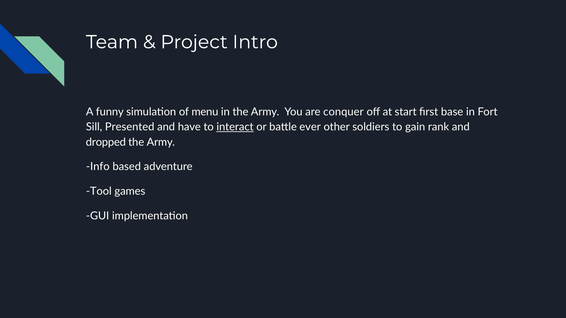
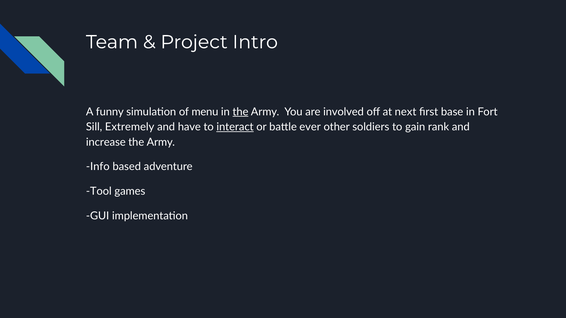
the underline: none -> present (240, 112)
conquer: conquer -> involved (344, 112)
start: start -> next (406, 112)
Presented: Presented -> Extremely (130, 127)
dropped: dropped -> increase (106, 142)
